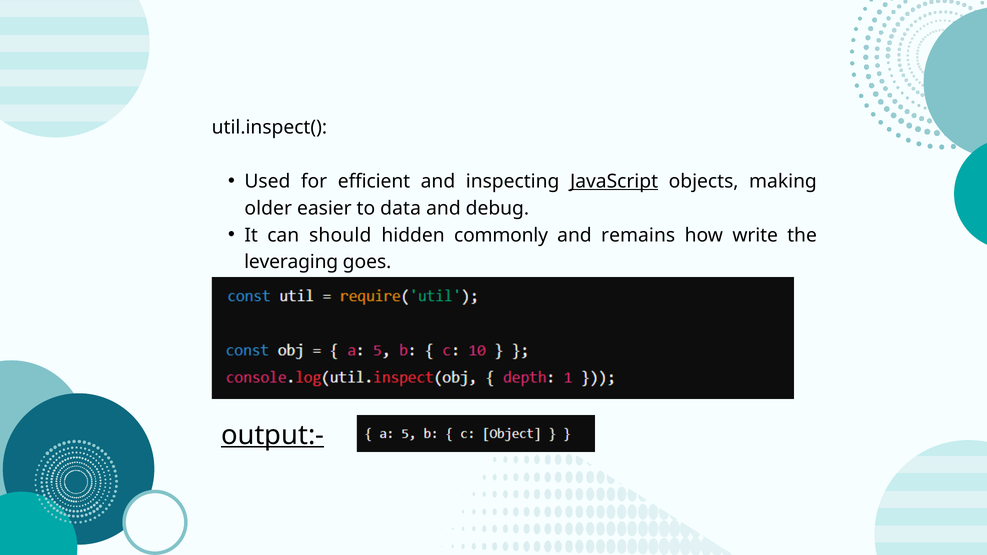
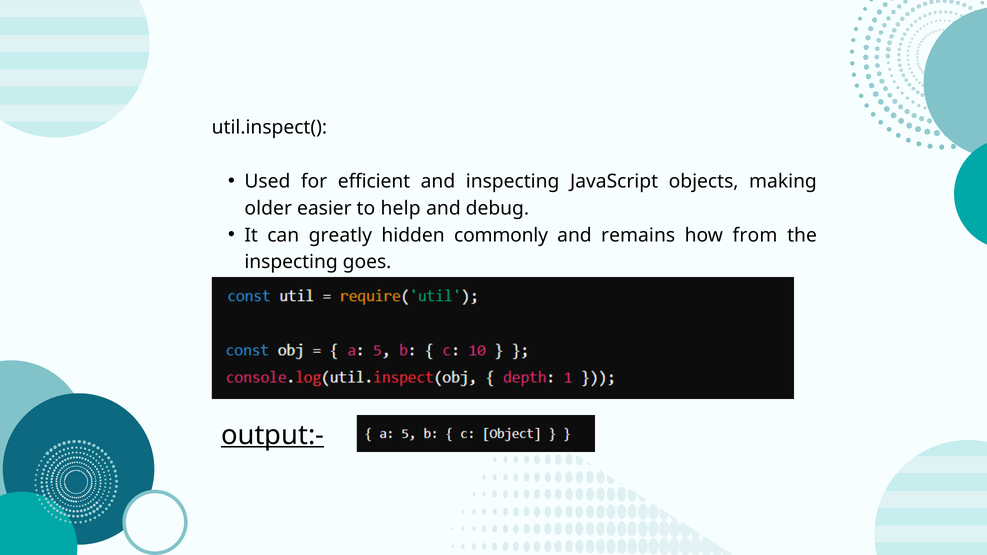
JavaScript underline: present -> none (614, 181)
data: data -> help (401, 208)
should: should -> greatly (340, 235)
write: write -> from (755, 235)
leveraging: leveraging -> inspecting (291, 262)
